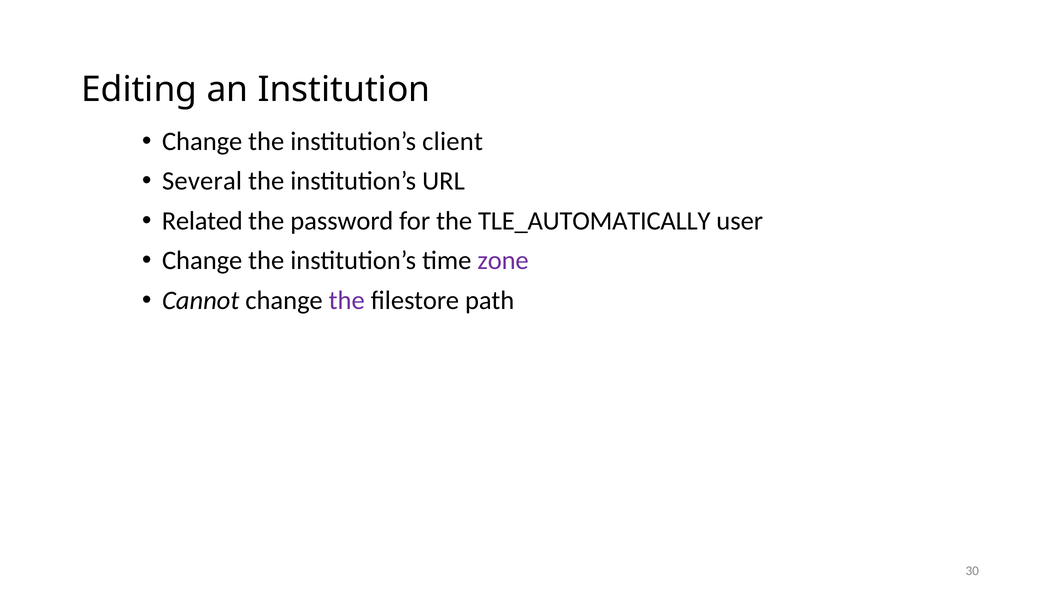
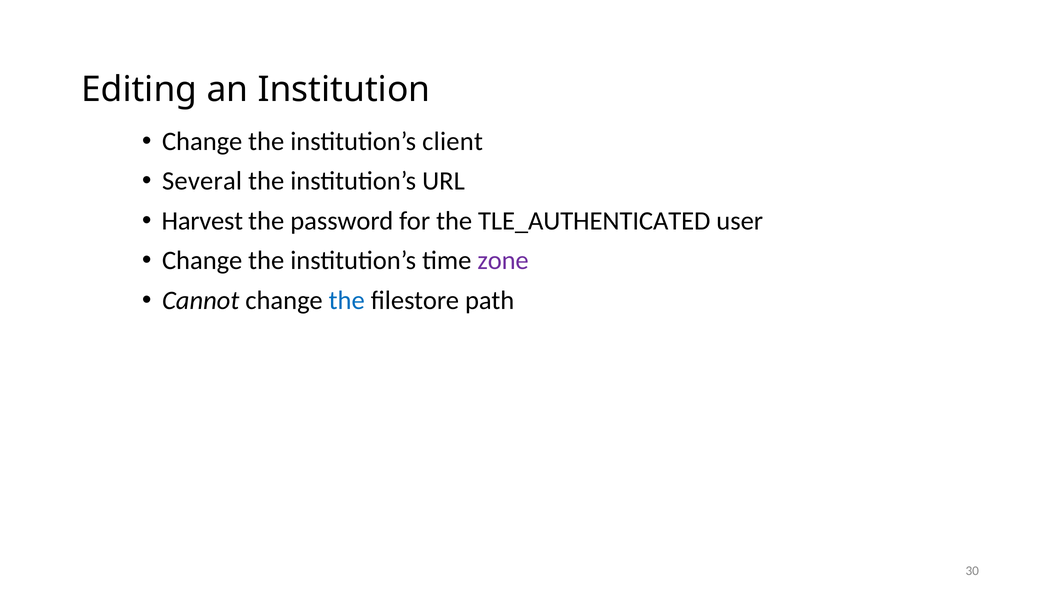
Related: Related -> Harvest (202, 221)
TLE_AUTOMATICALLY: TLE_AUTOMATICALLY -> TLE_AUTHENTICATED (594, 221)
the colour: purple -> blue (347, 300)
